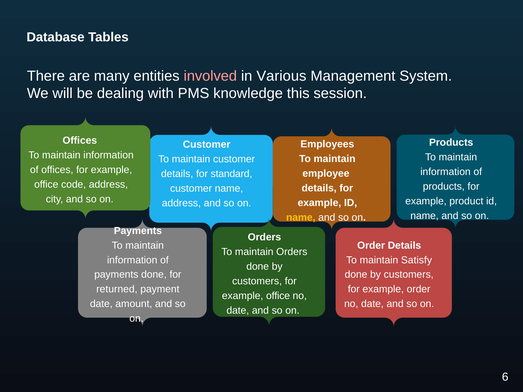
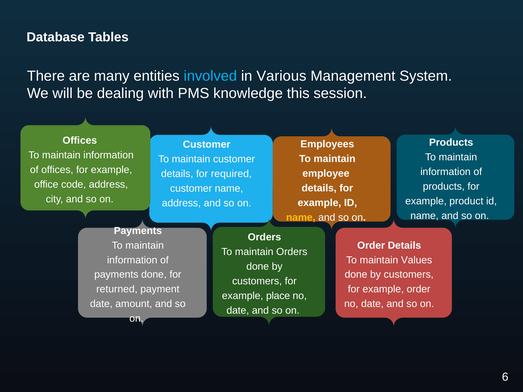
involved colour: pink -> light blue (210, 76)
standard: standard -> required (231, 174)
Satisfy: Satisfy -> Values (417, 260)
office: office -> place (278, 296)
